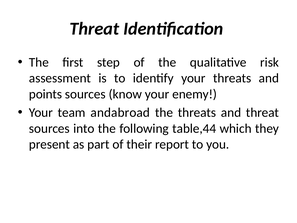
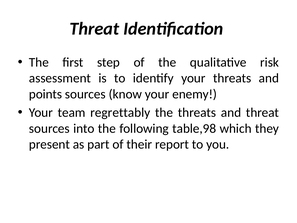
andabroad: andabroad -> regrettably (120, 112)
table,44: table,44 -> table,98 (194, 128)
